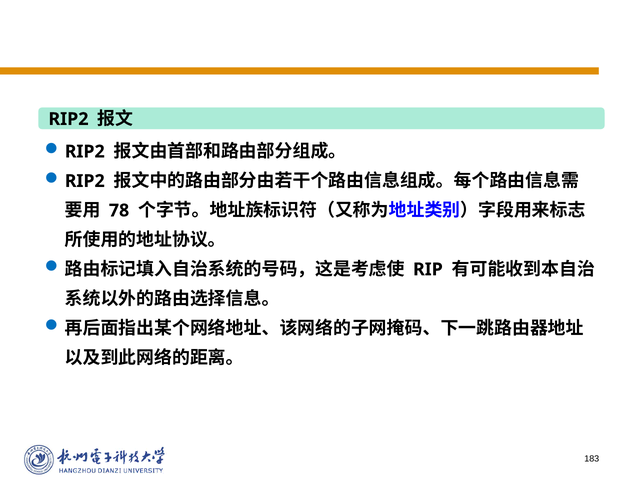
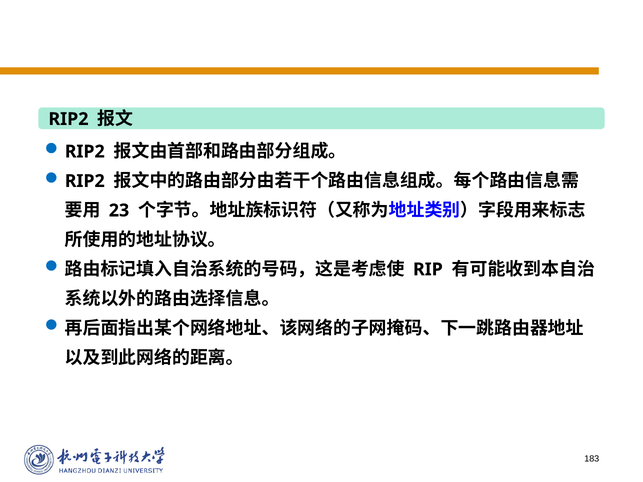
78: 78 -> 23 (119, 211)
